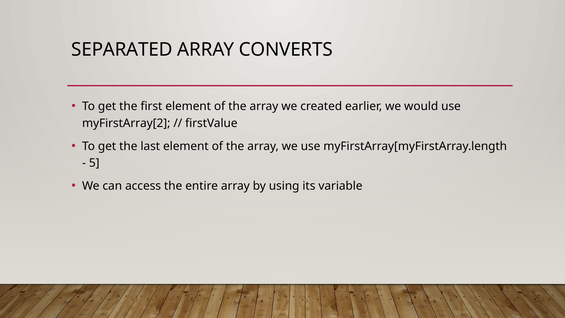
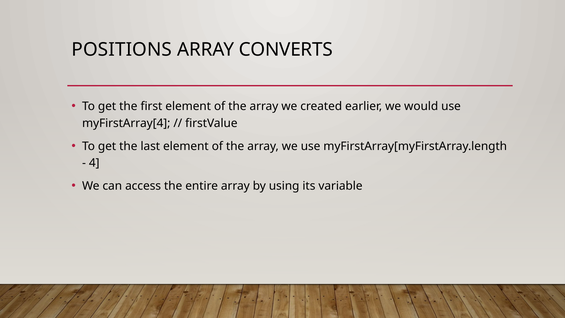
SEPARATED: SEPARATED -> POSITIONS (122, 49)
myFirstArray[2: myFirstArray[2 -> myFirstArray[4 (126, 123)
5: 5 -> 4 (94, 163)
